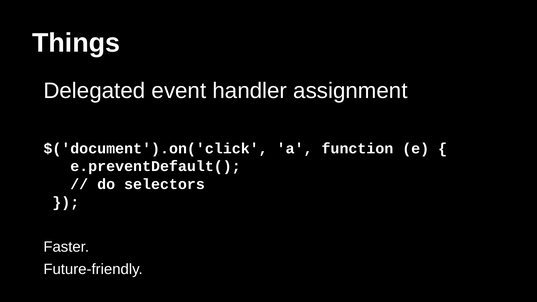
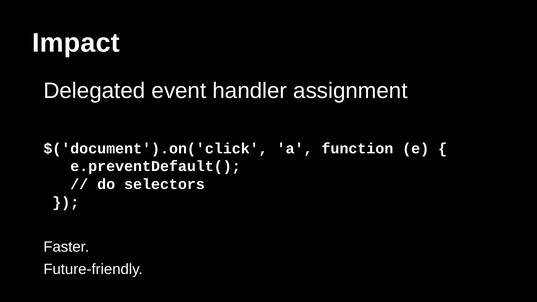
Things: Things -> Impact (76, 43)
